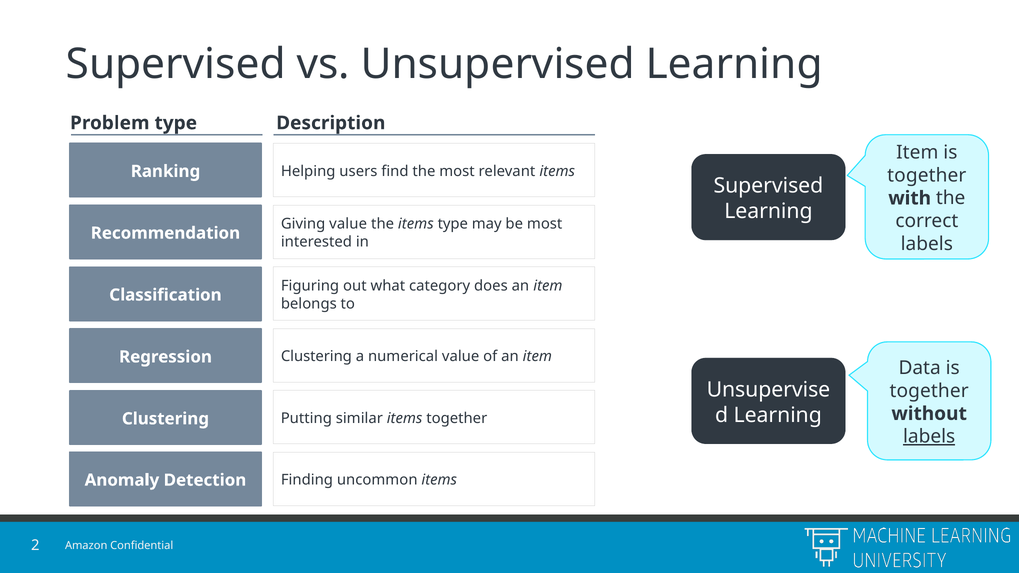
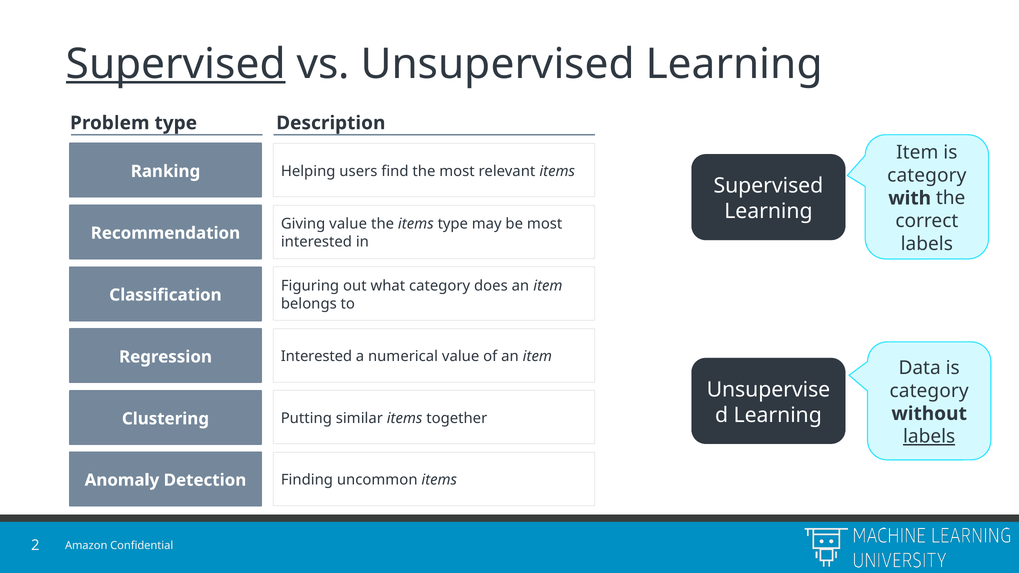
Supervised underline: none -> present (176, 64)
together: together -> category (927, 175)
Clustering: Clustering -> Interested (316, 357)
together: together -> category (929, 391)
